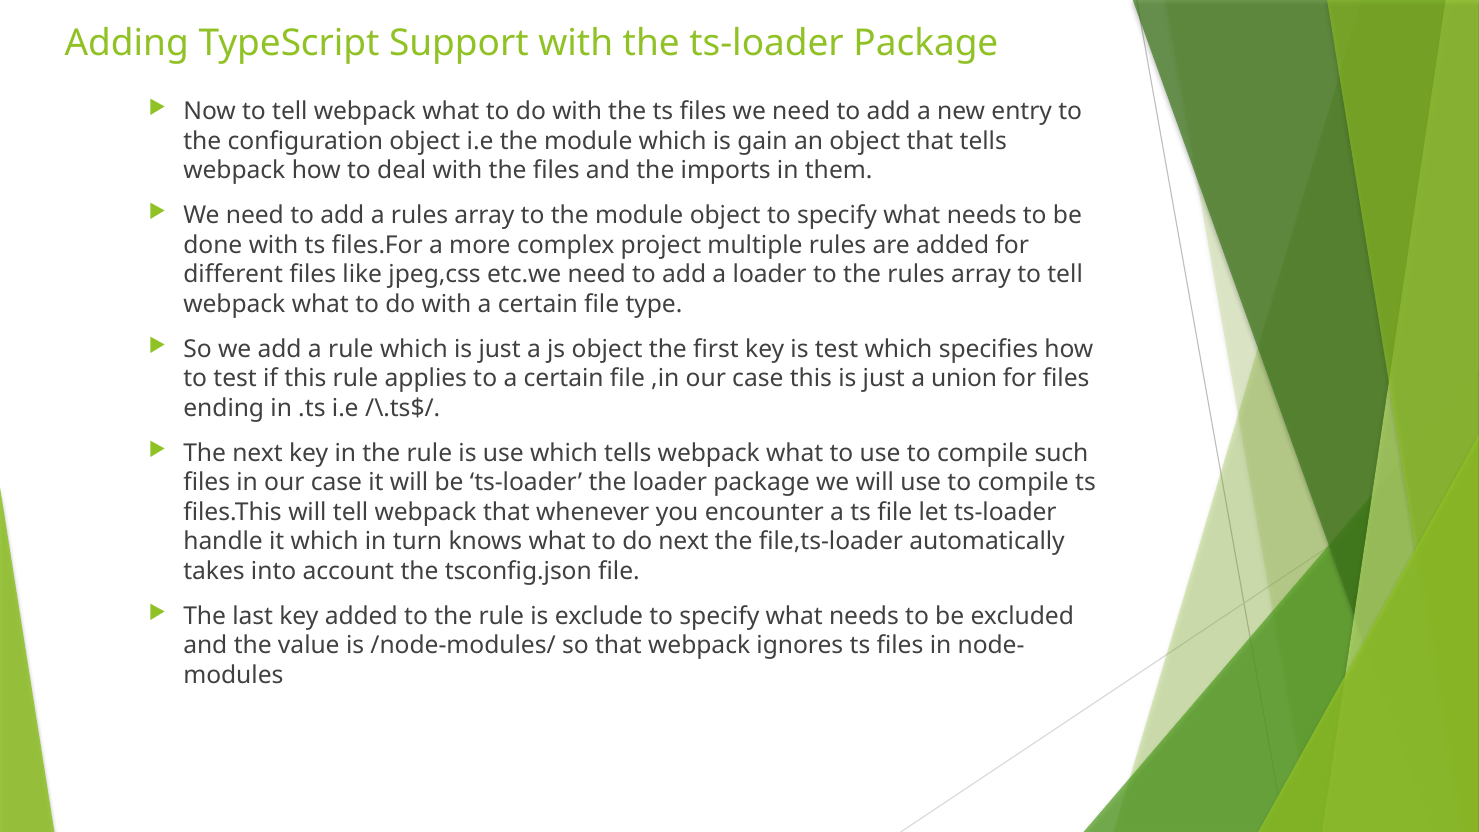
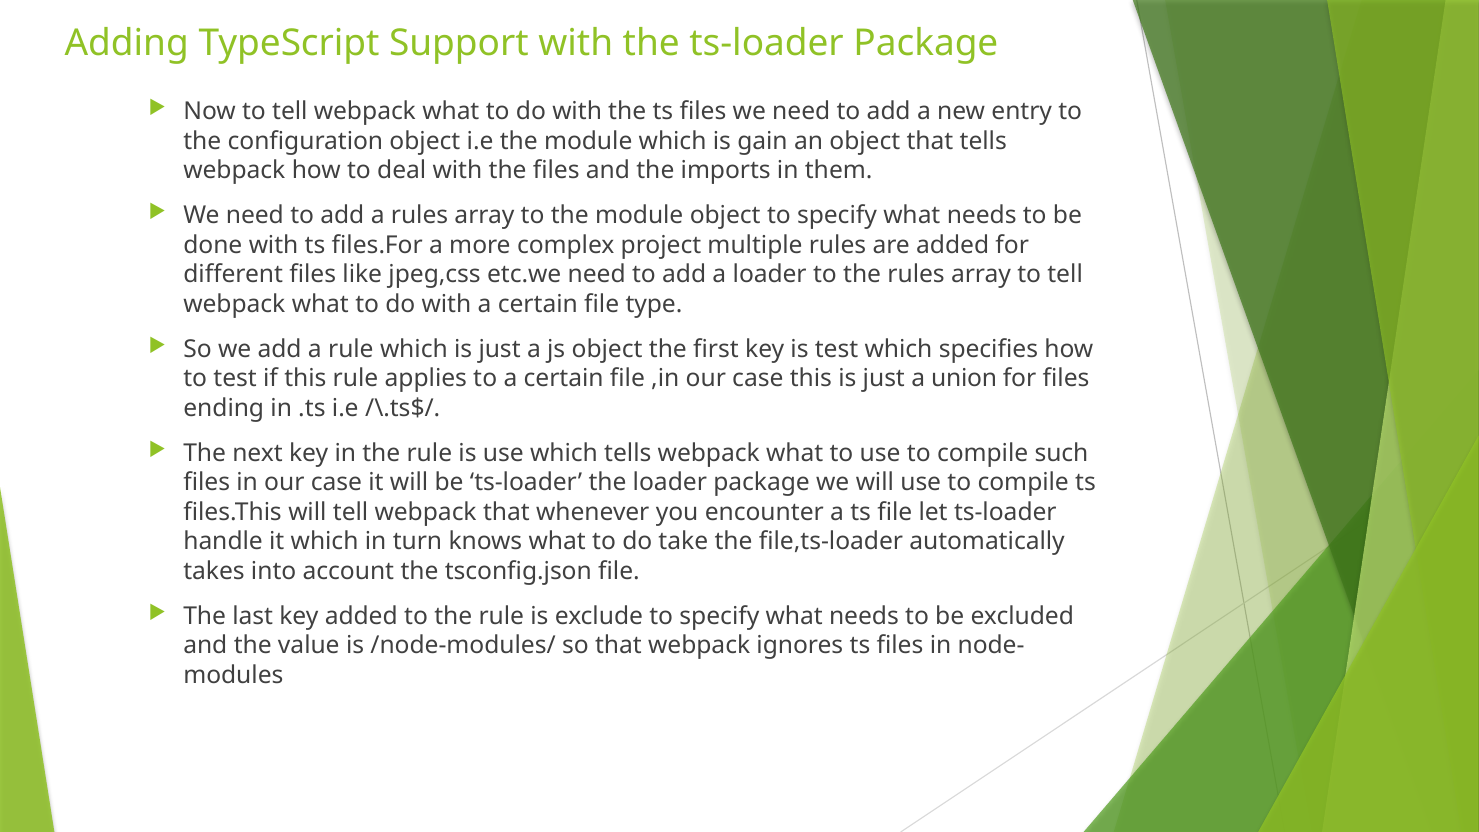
do next: next -> take (683, 542)
